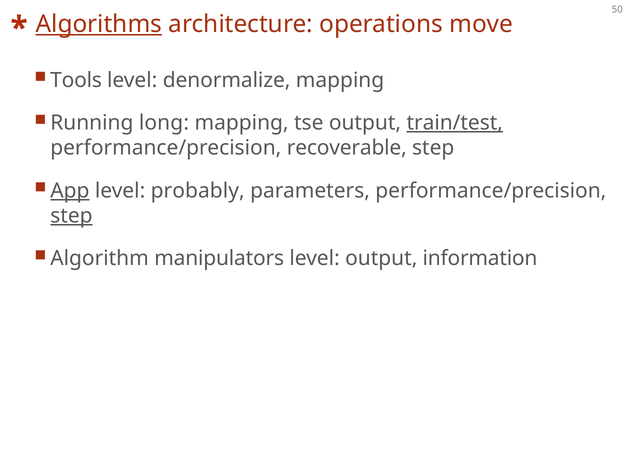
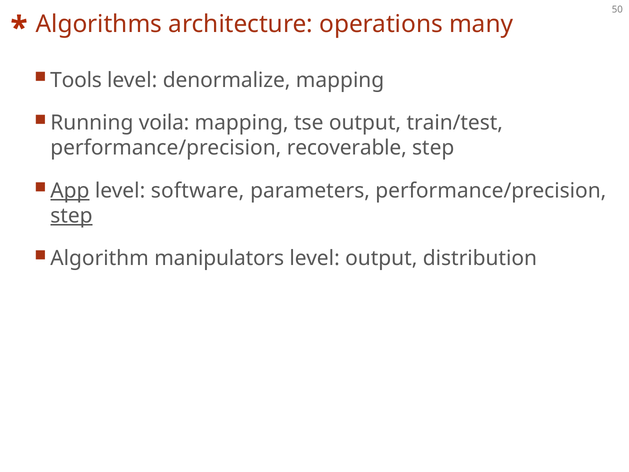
Algorithms underline: present -> none (99, 24)
move: move -> many (481, 24)
long: long -> voila (164, 123)
train/test underline: present -> none (455, 123)
probably: probably -> software (198, 191)
information: information -> distribution (480, 258)
